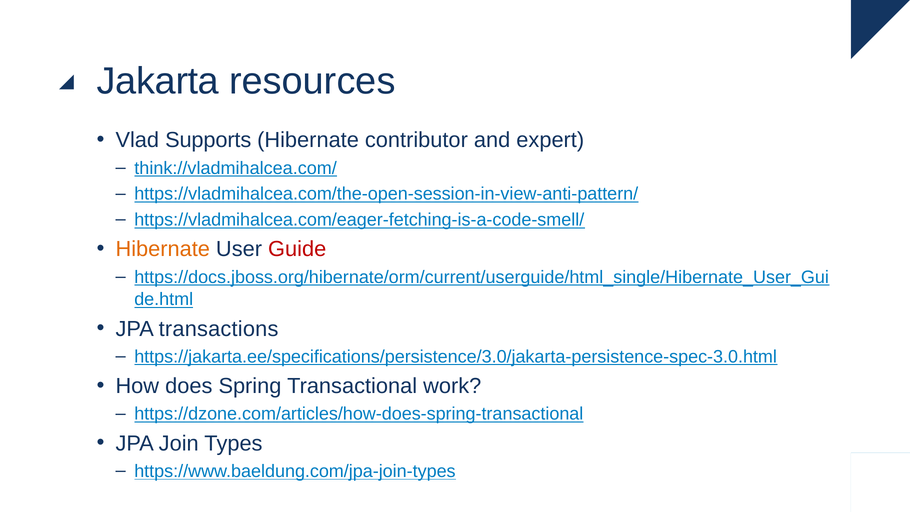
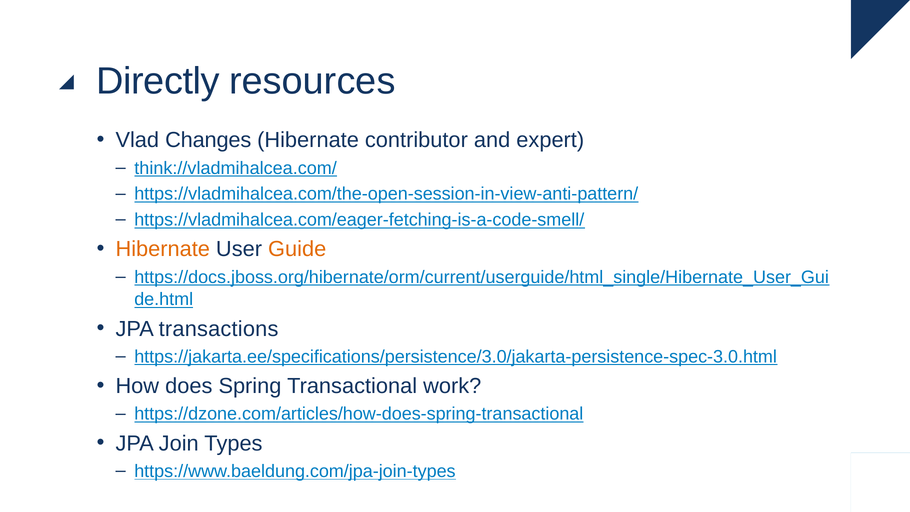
Jakarta: Jakarta -> Directly (158, 81)
Supports: Supports -> Changes (208, 140)
Guide colour: red -> orange (297, 249)
